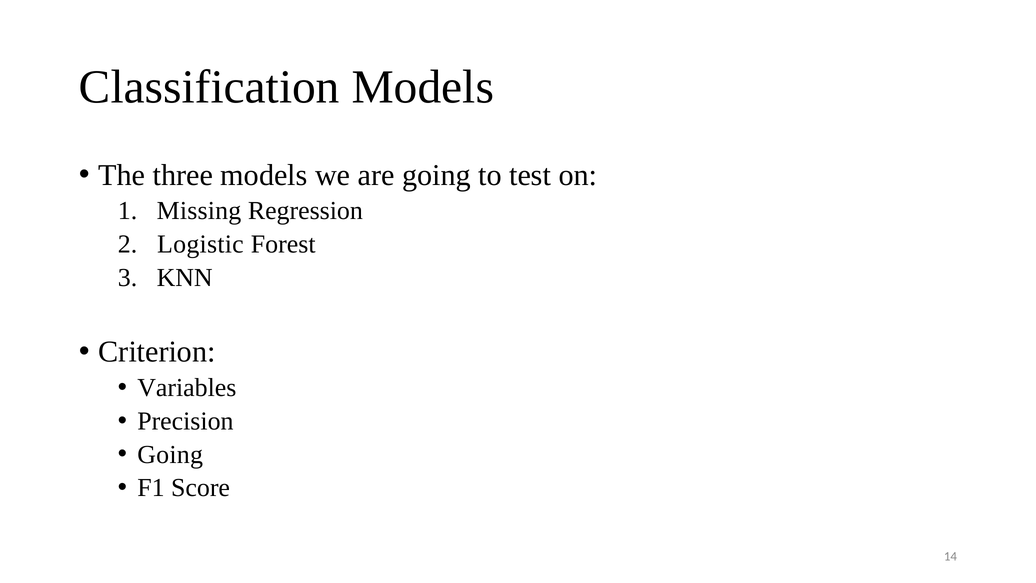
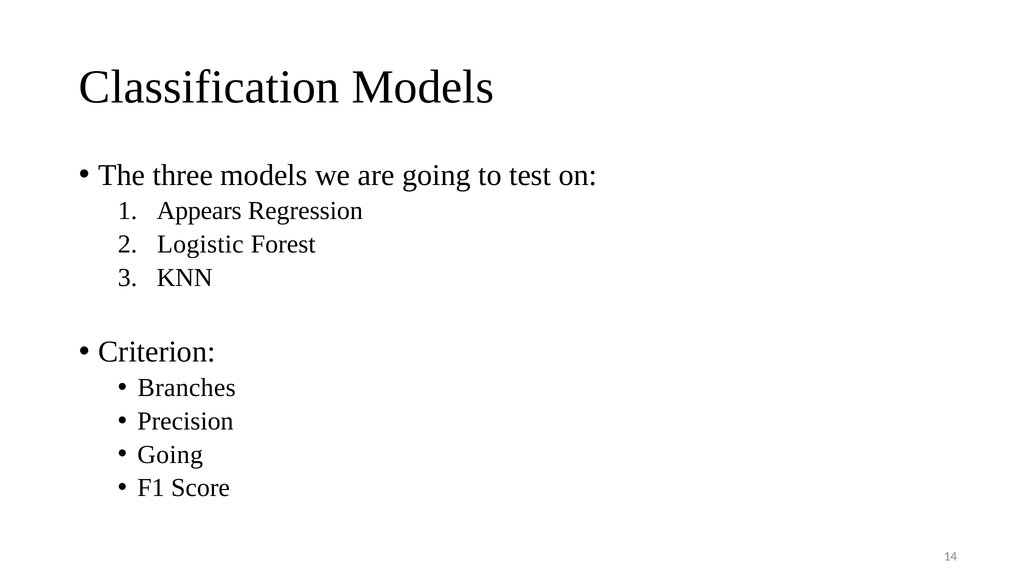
Missing: Missing -> Appears (199, 211)
Variables: Variables -> Branches (187, 388)
